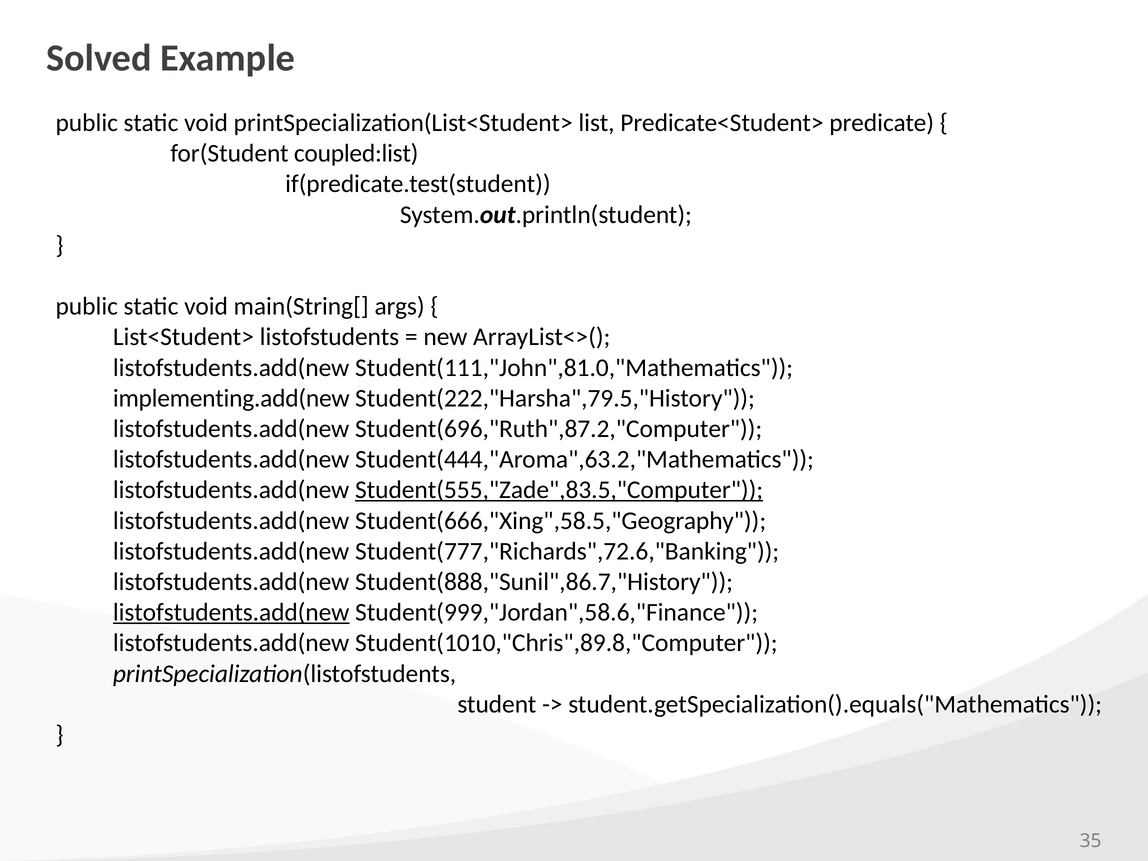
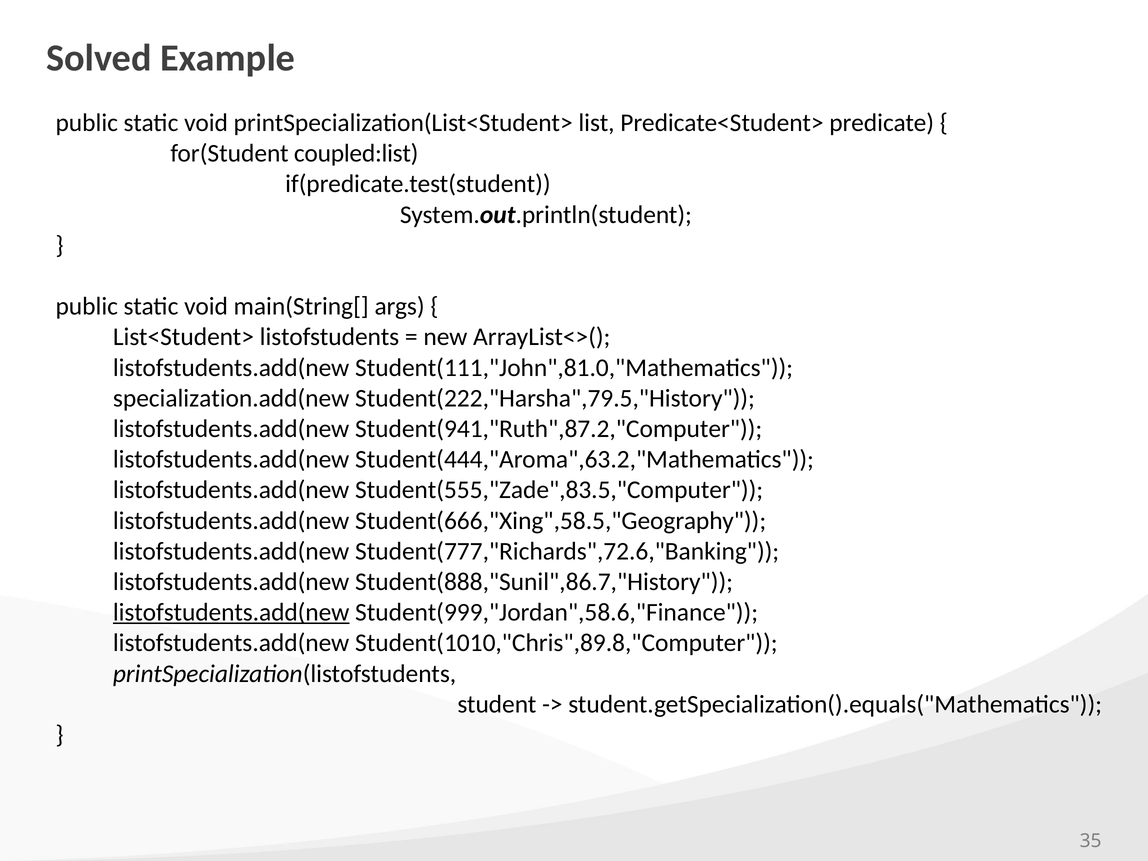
implementing.add(new: implementing.add(new -> specialization.add(new (231, 398)
Student(696,"Ruth",87.2,"Computer: Student(696,"Ruth",87.2,"Computer -> Student(941,"Ruth",87.2,"Computer (559, 429)
Student(555,"Zade",83.5,"Computer underline: present -> none (559, 490)
